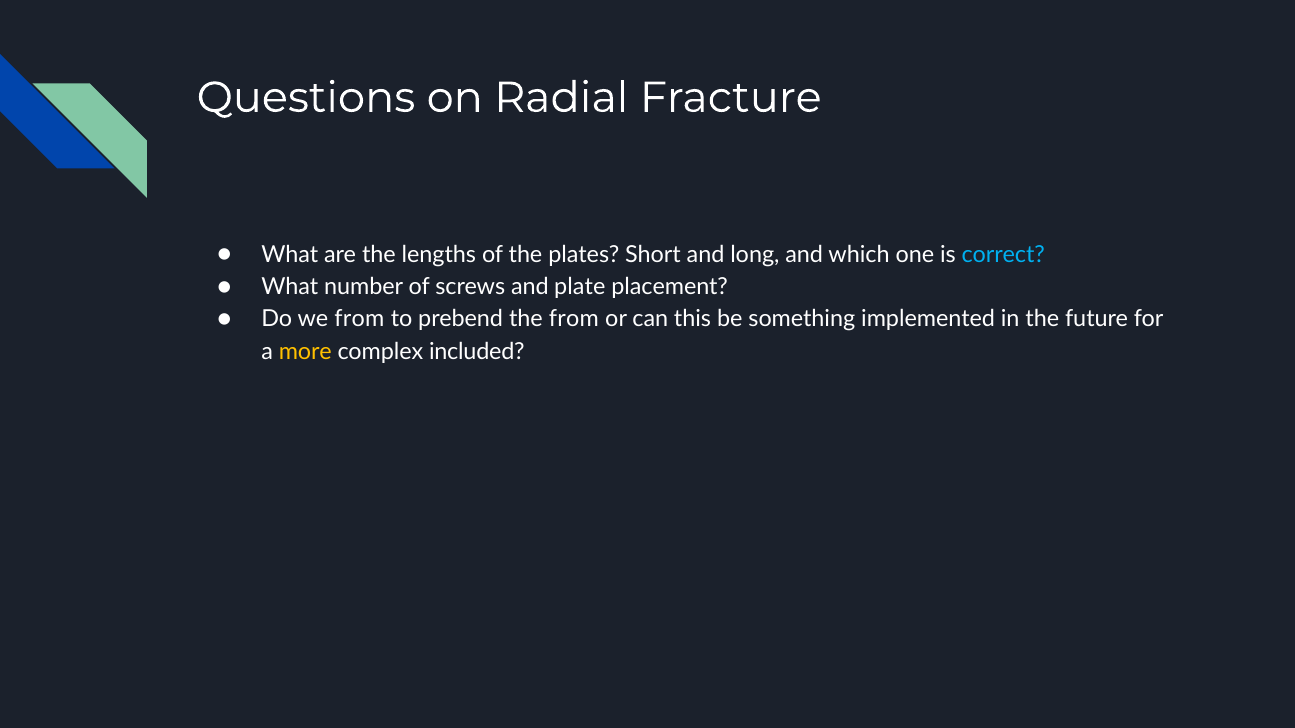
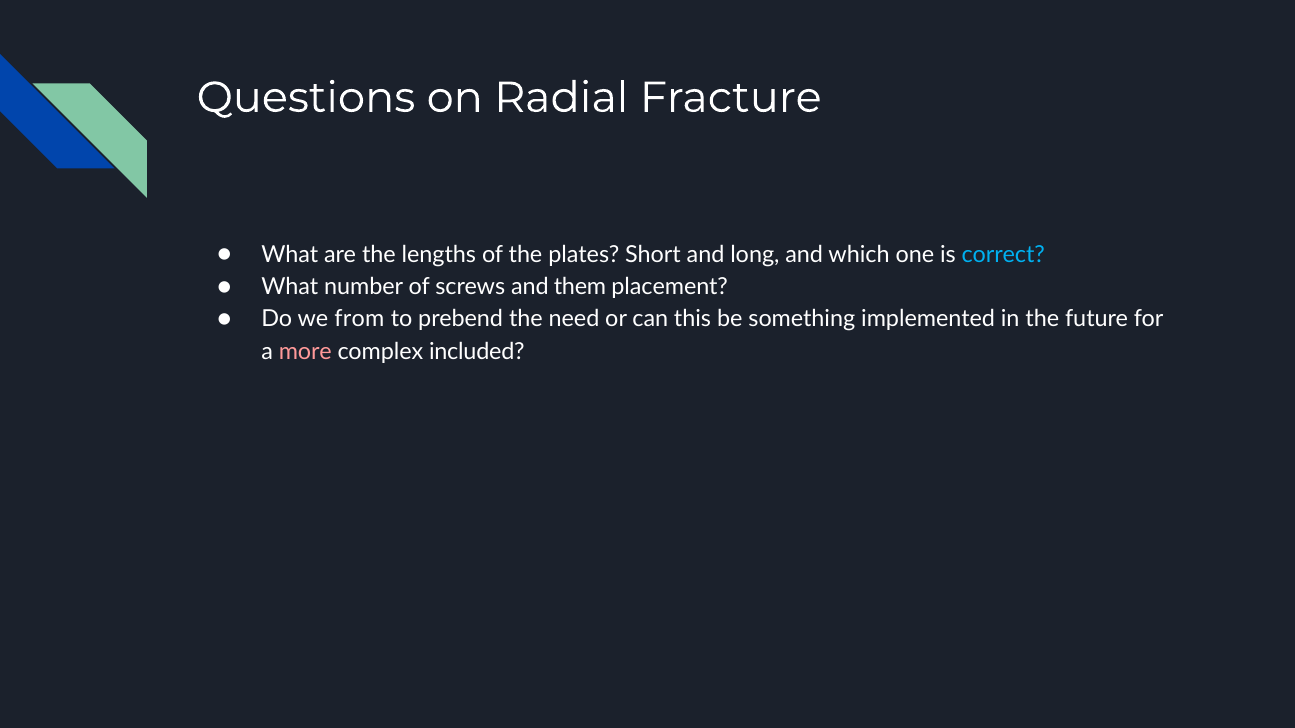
plate: plate -> them (580, 287)
the from: from -> need (574, 319)
more colour: yellow -> pink (305, 352)
